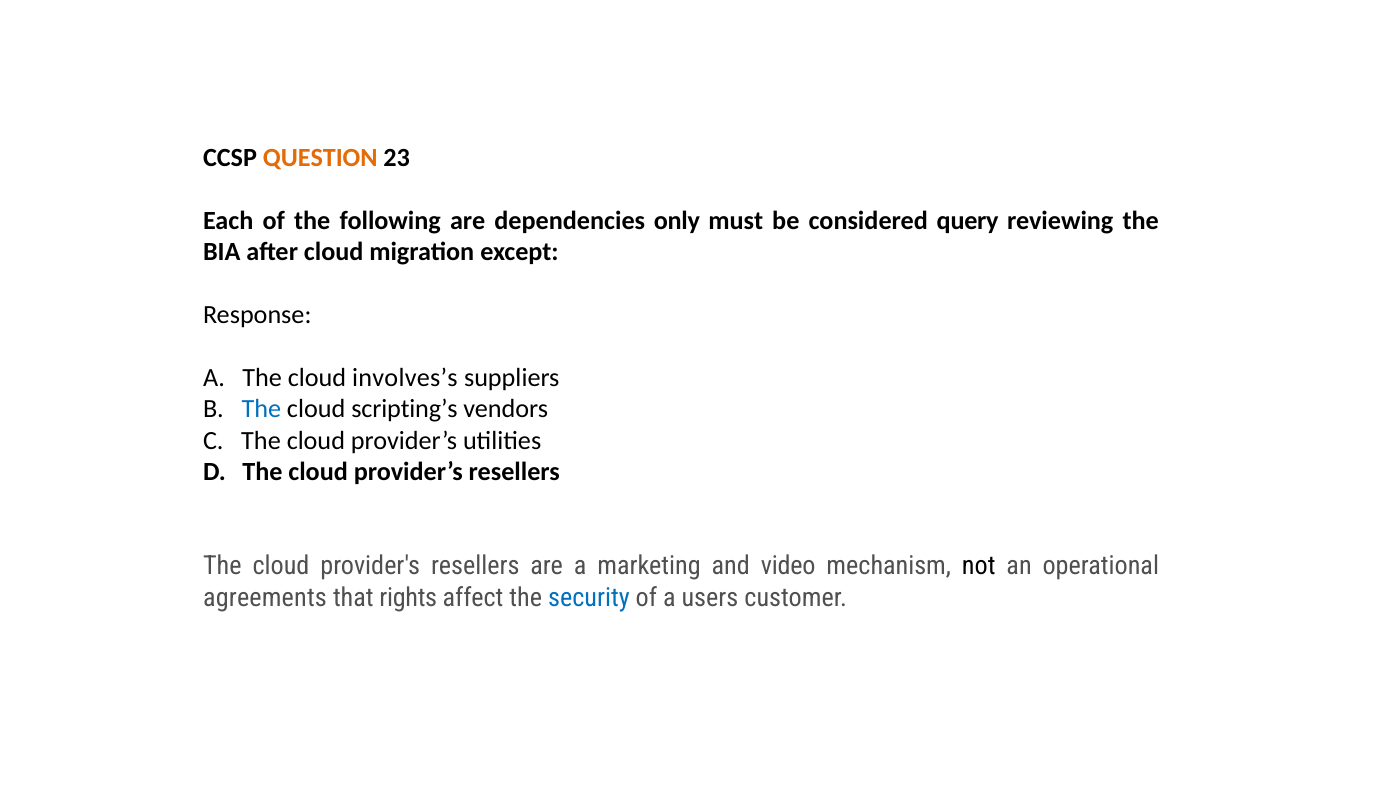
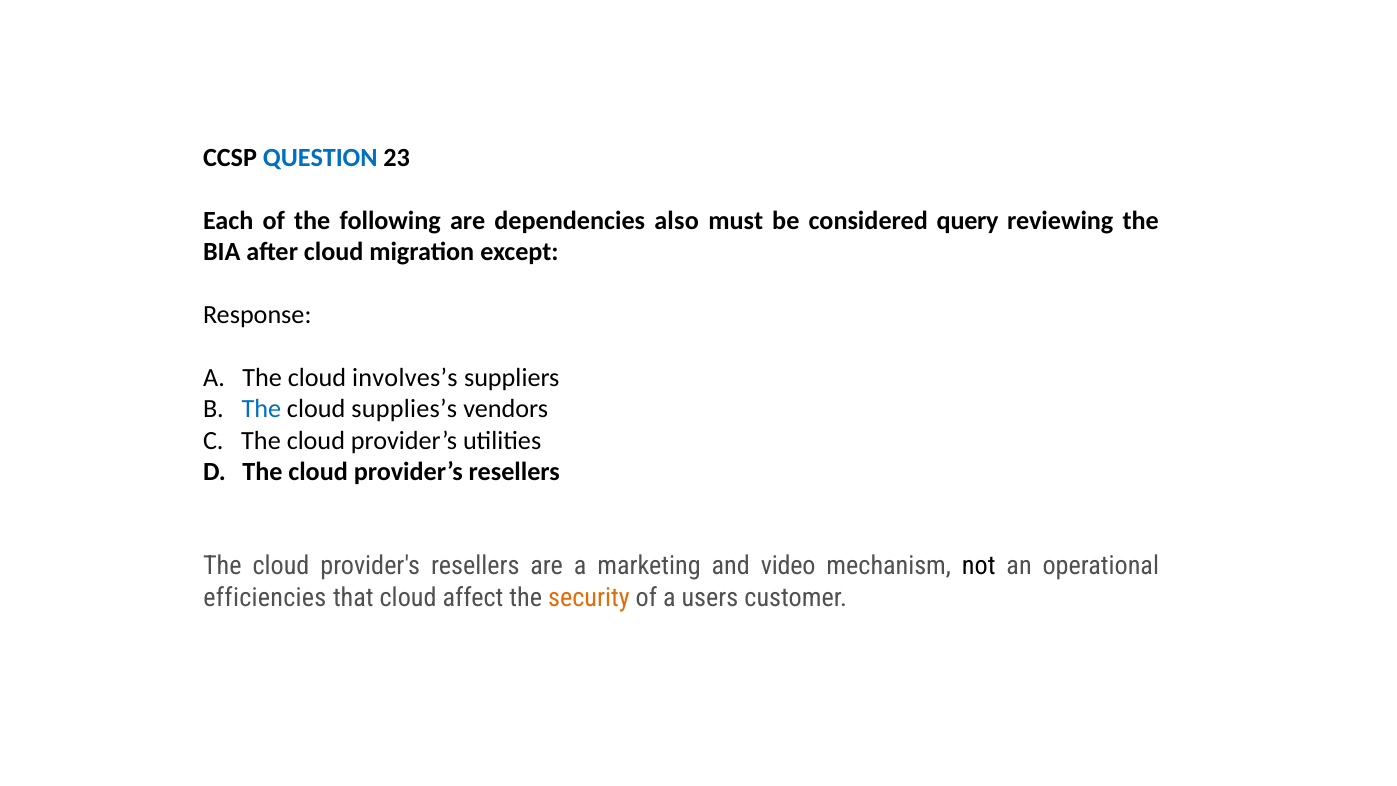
QUESTION colour: orange -> blue (320, 158)
only: only -> also (677, 220)
scripting’s: scripting’s -> supplies’s (404, 409)
agreements: agreements -> efficiencies (265, 598)
that rights: rights -> cloud (408, 598)
security colour: blue -> orange (589, 598)
